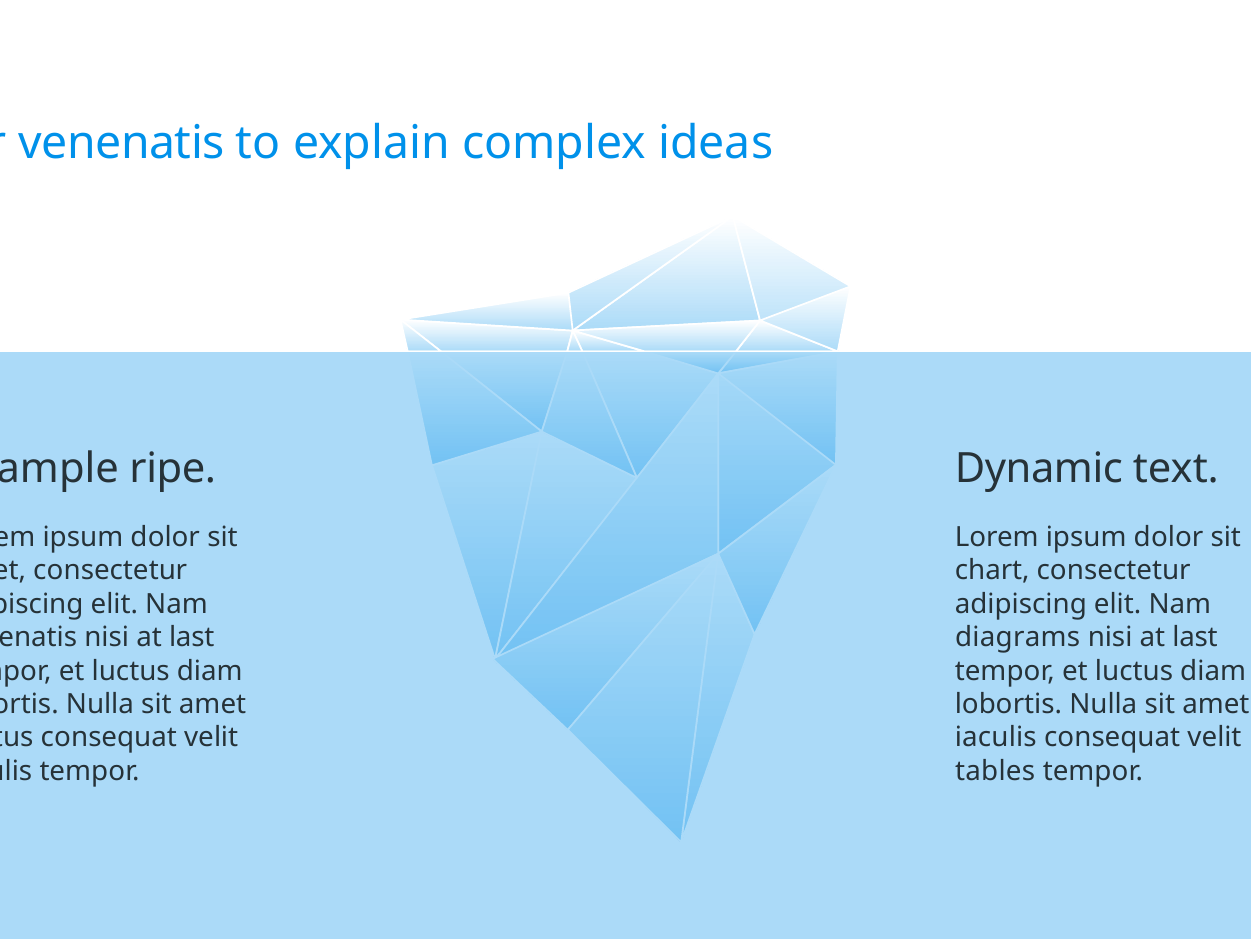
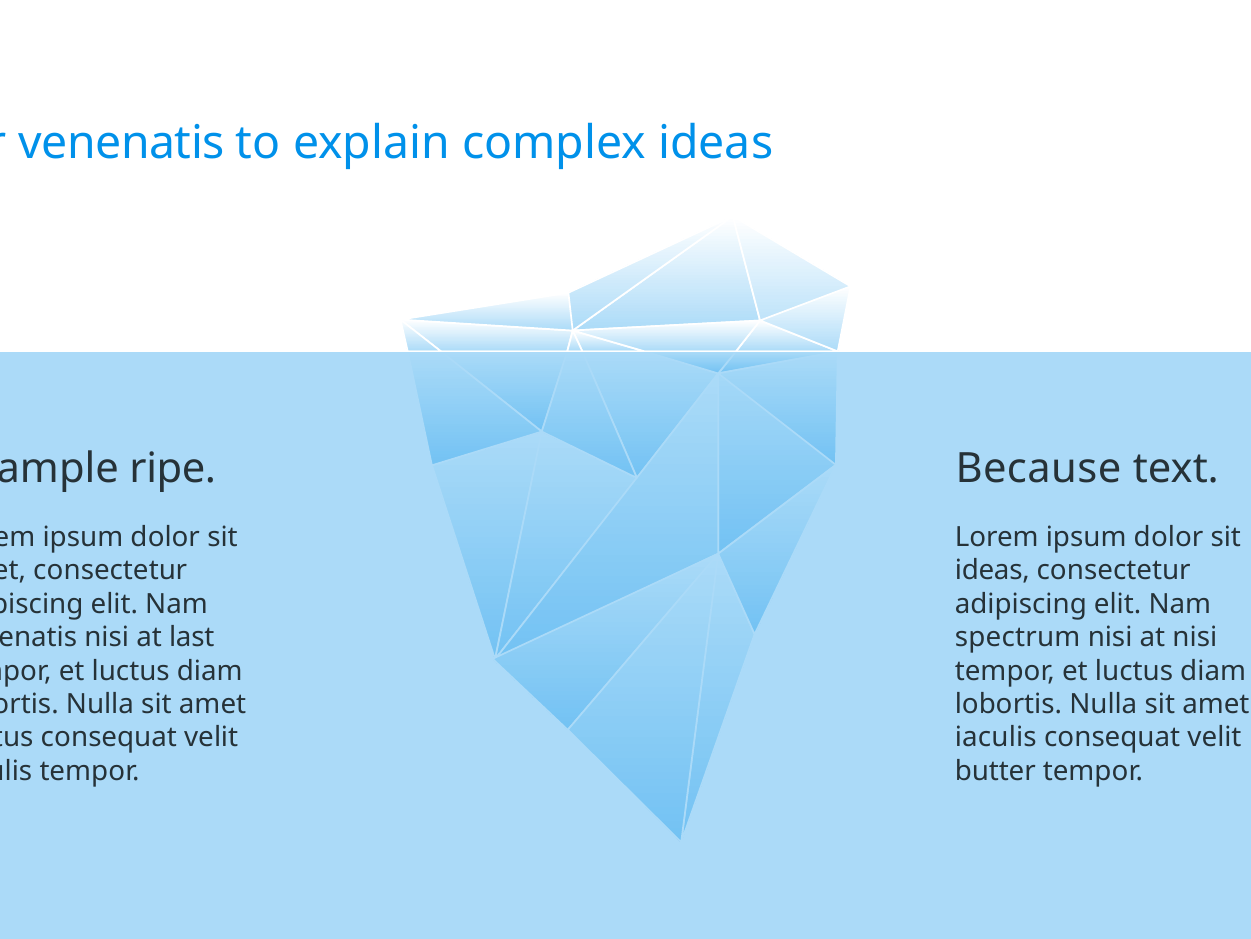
Dynamic: Dynamic -> Because (1038, 468)
chart: chart -> ideas (992, 570)
diagrams: diagrams -> spectrum (1018, 637)
last: last -> nisi (1195, 637)
tables: tables -> butter (995, 770)
